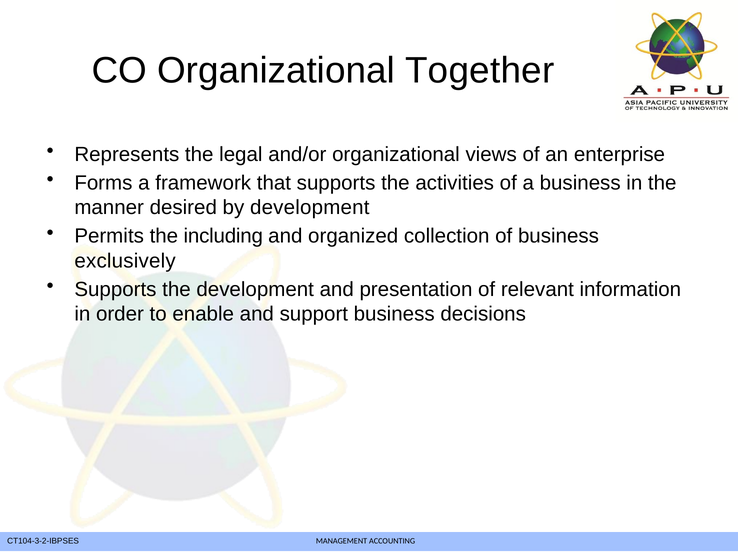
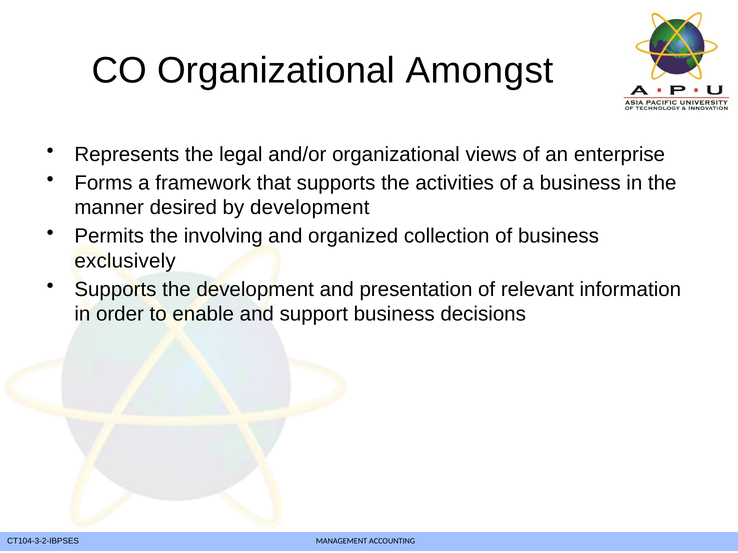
Together: Together -> Amongst (480, 71)
including: including -> involving (223, 236)
